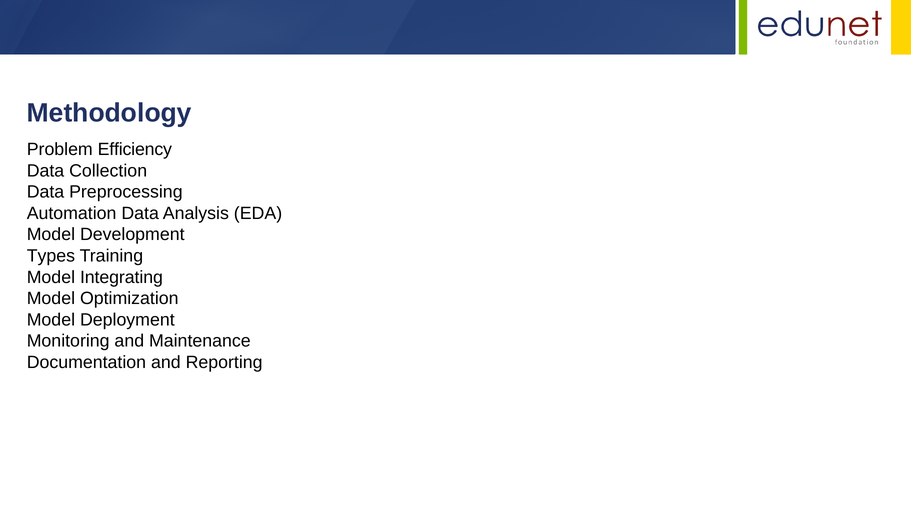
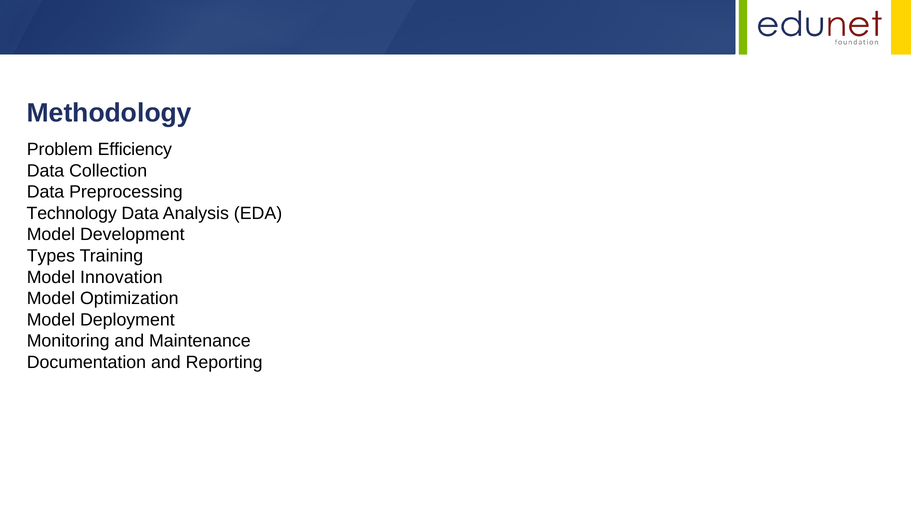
Automation: Automation -> Technology (72, 213)
Integrating: Integrating -> Innovation (121, 277)
